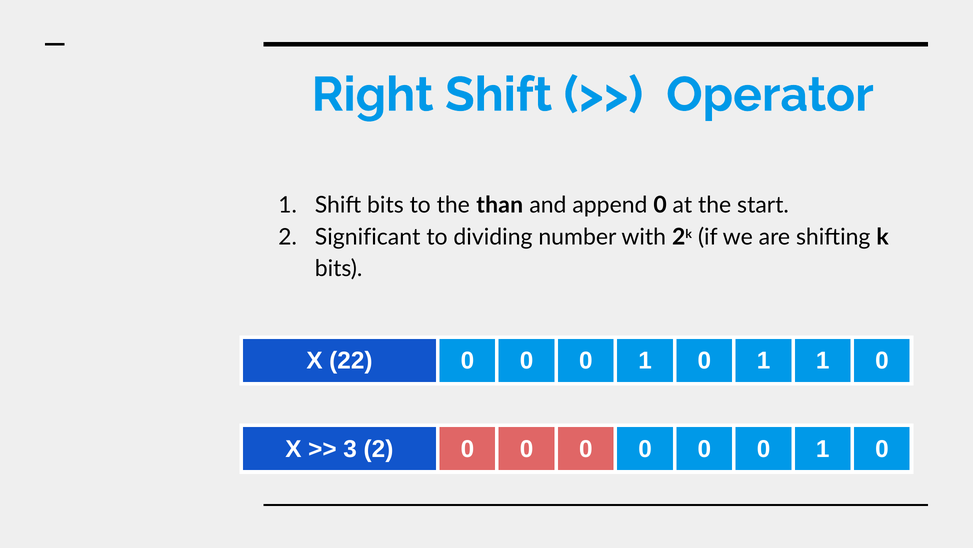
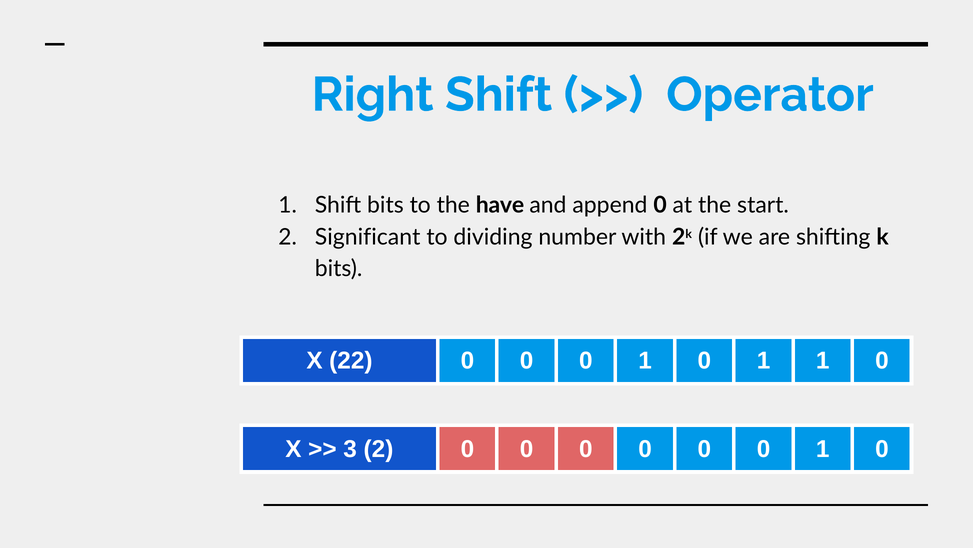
than: than -> have (500, 205)
